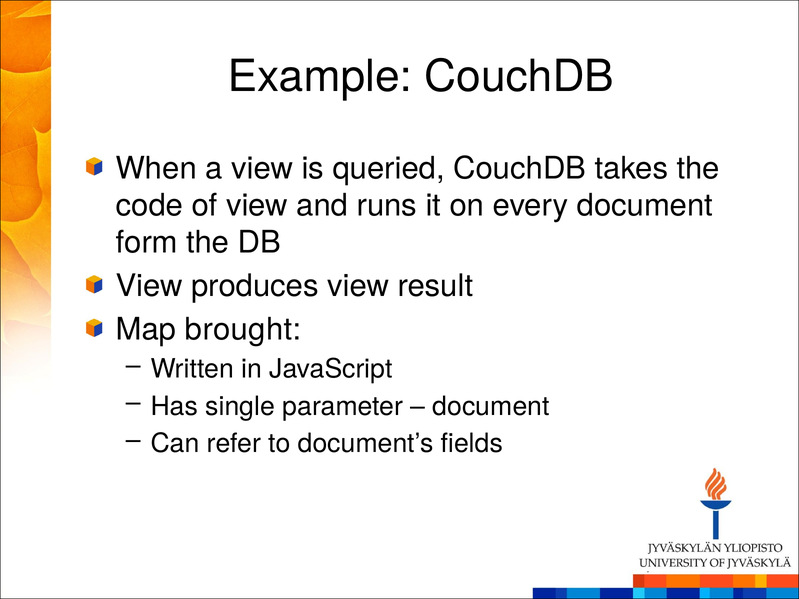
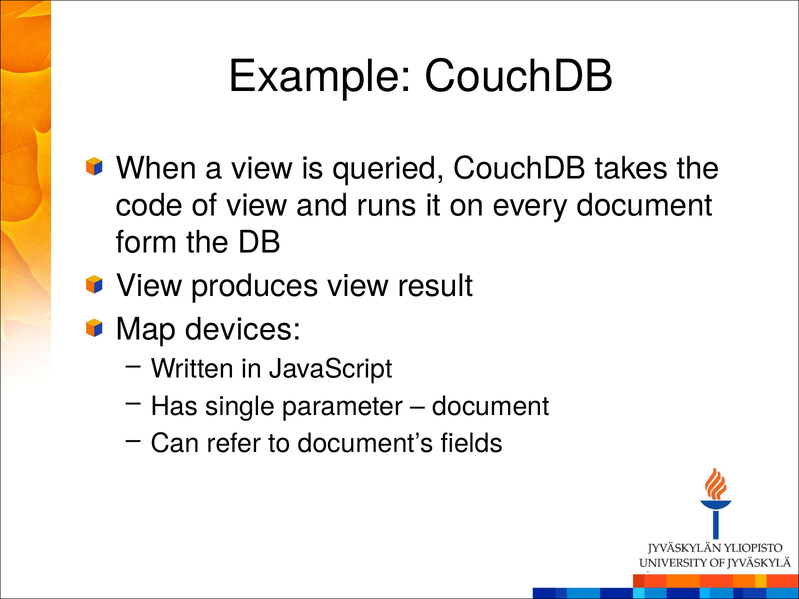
brought: brought -> devices (243, 330)
